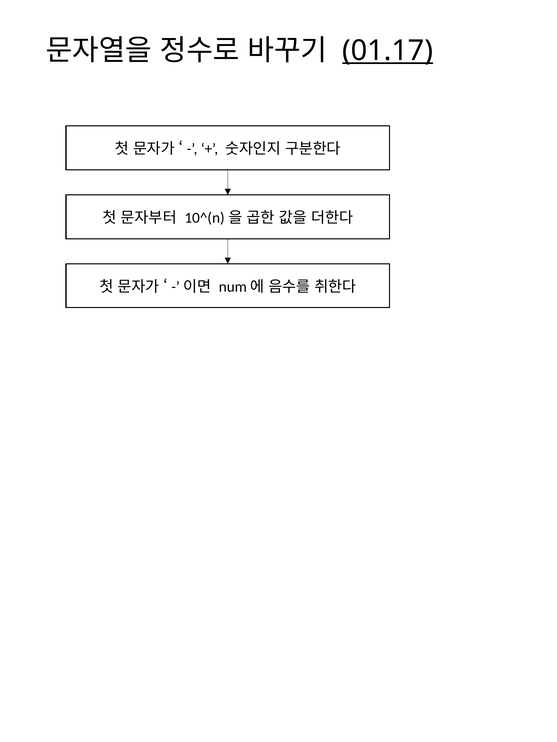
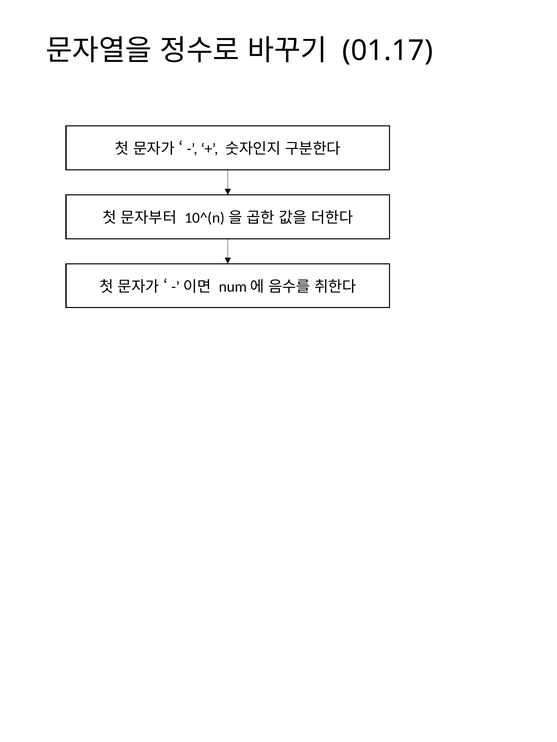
01.17 underline: present -> none (388, 51)
